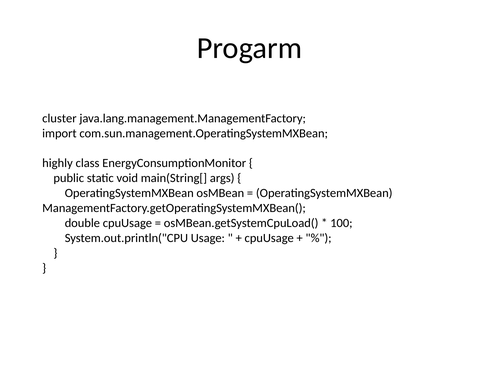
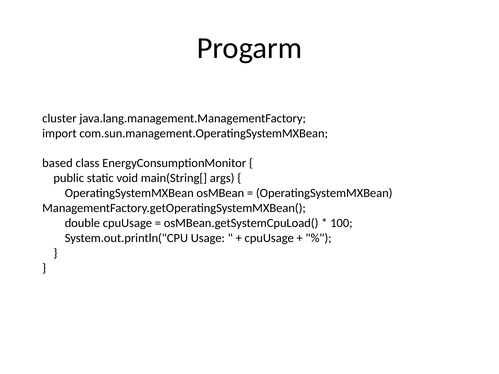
highly: highly -> based (57, 163)
